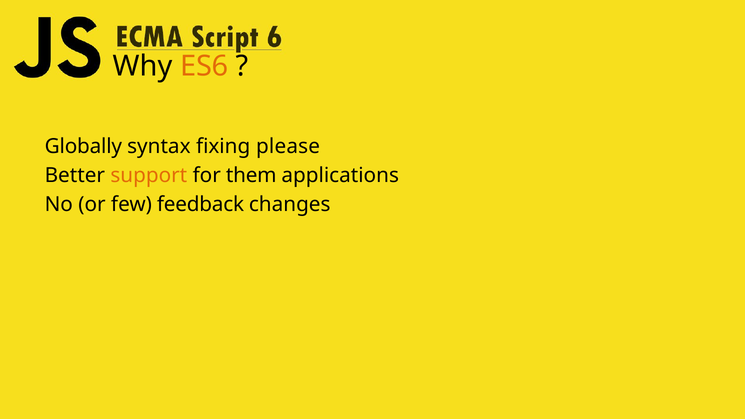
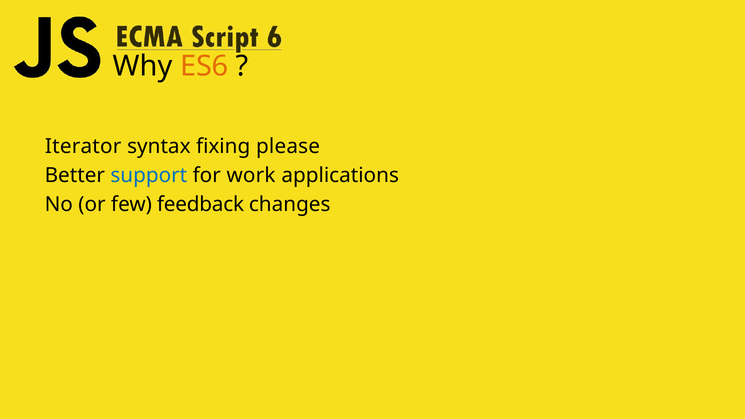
Globally: Globally -> Iterator (83, 146)
support colour: orange -> blue (149, 175)
them: them -> work (251, 175)
